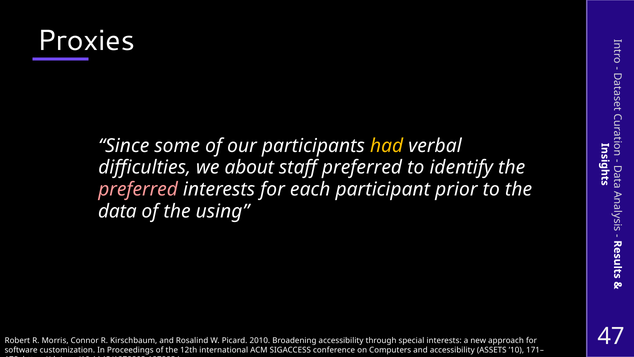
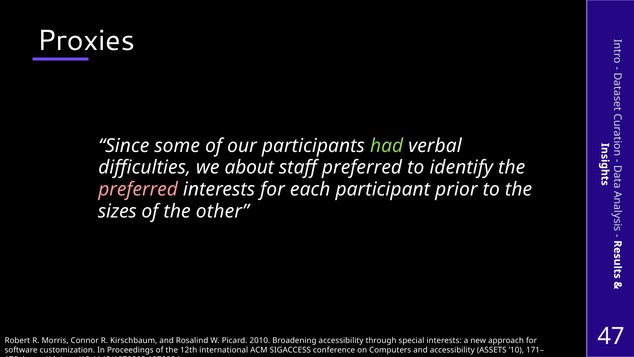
had colour: yellow -> light green (387, 146)
data: data -> sizes (117, 211)
using: using -> other (222, 211)
